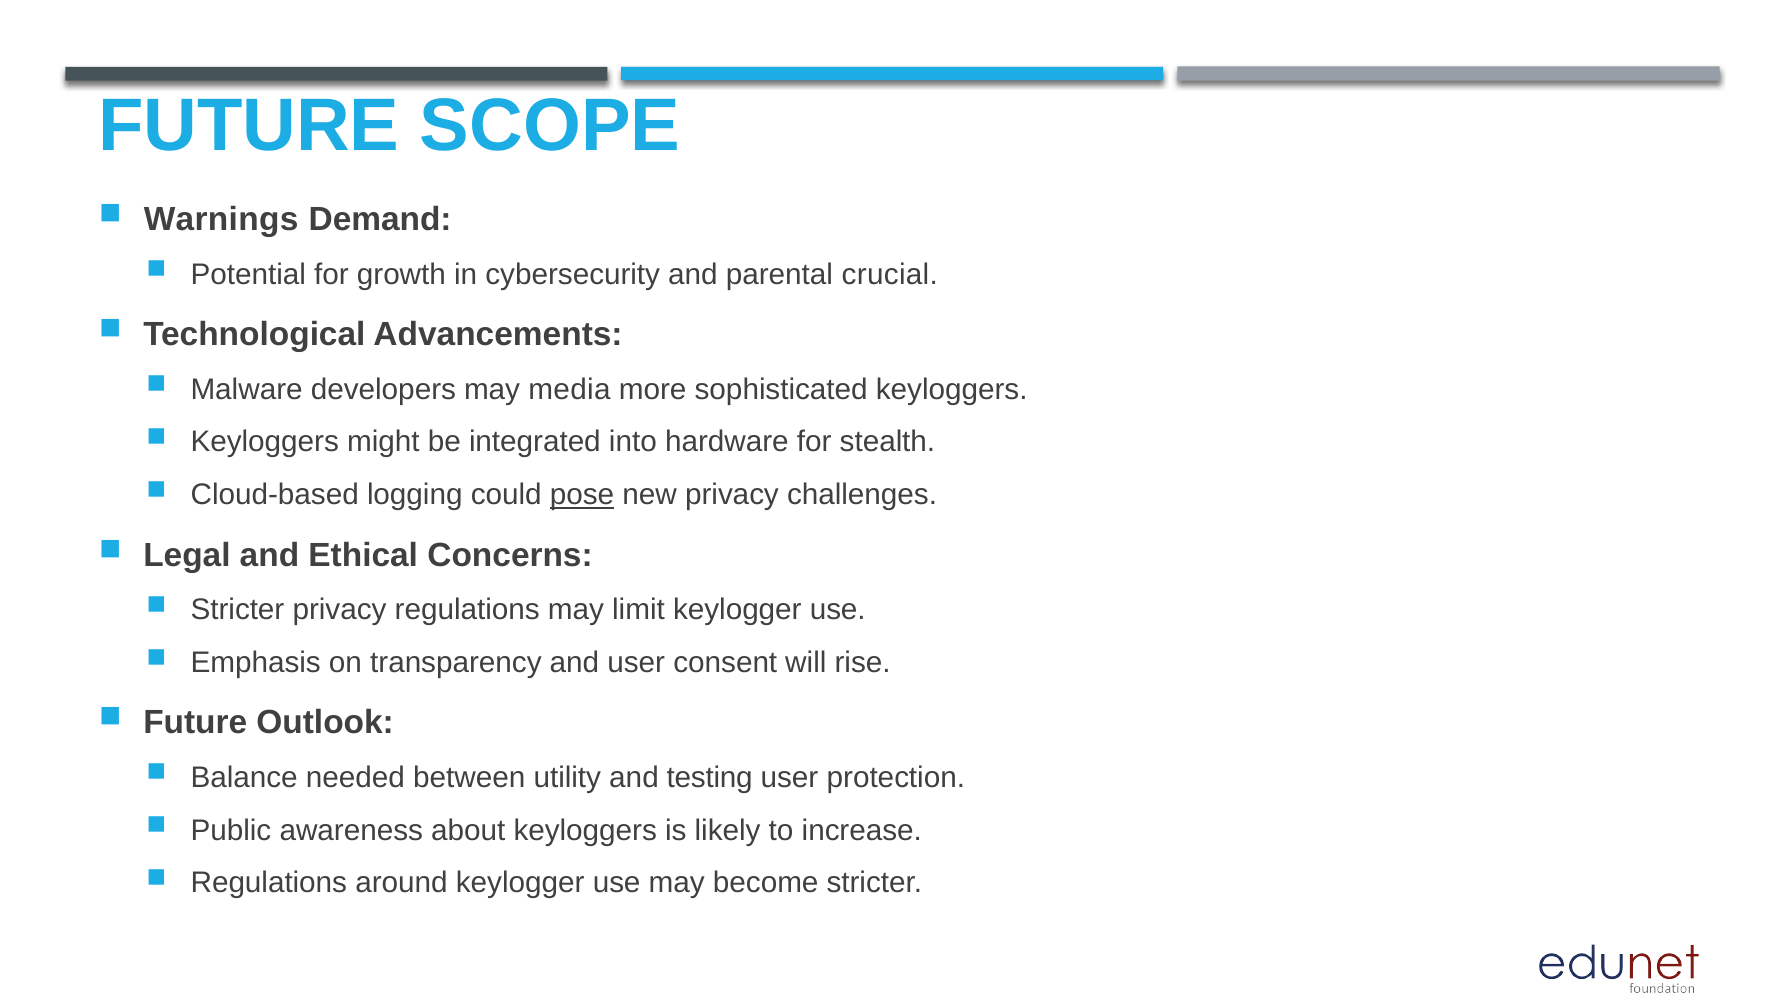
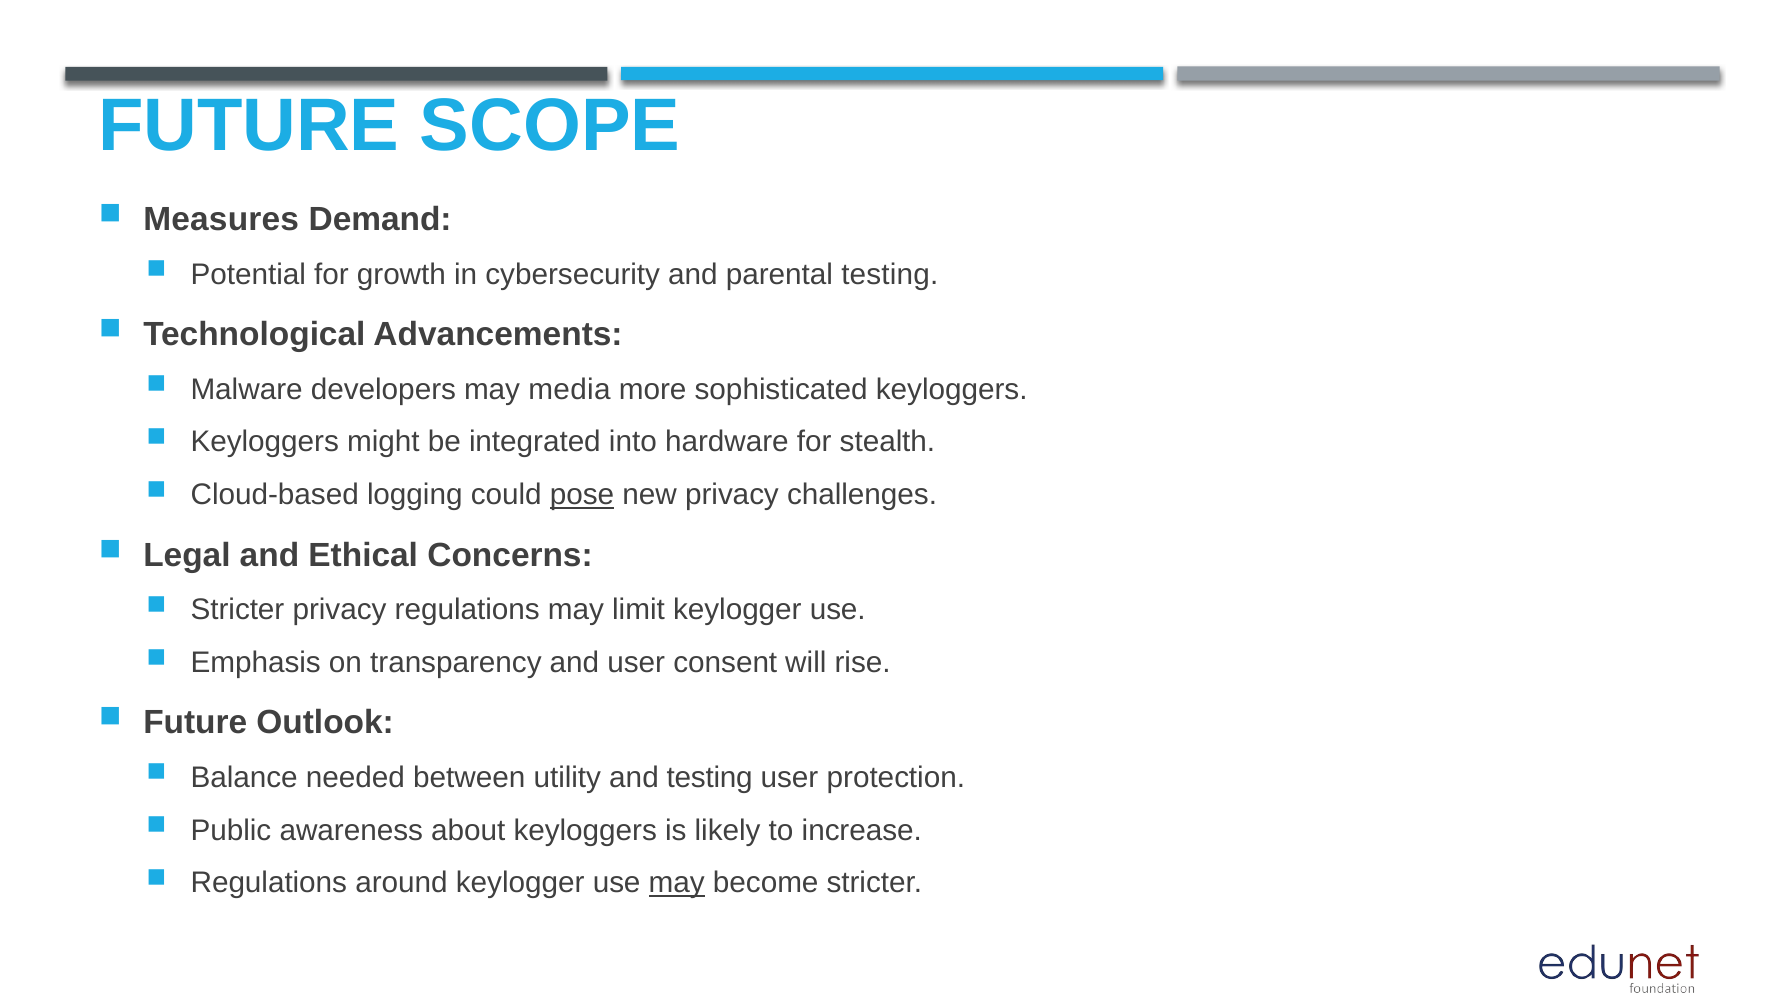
Warnings: Warnings -> Measures (221, 220)
parental crucial: crucial -> testing (890, 274)
may underline: none -> present (677, 883)
